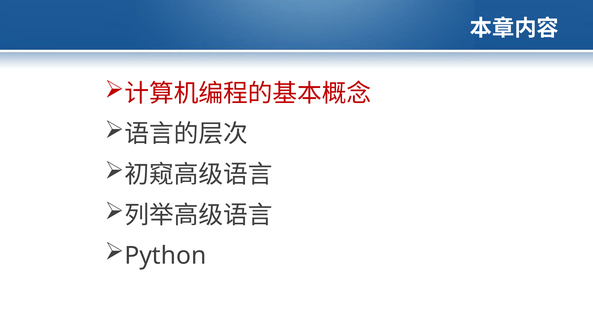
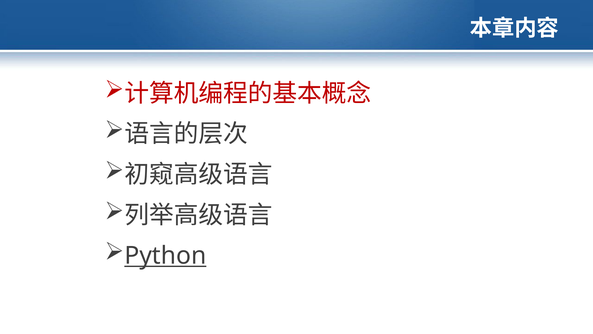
Python underline: none -> present (165, 255)
